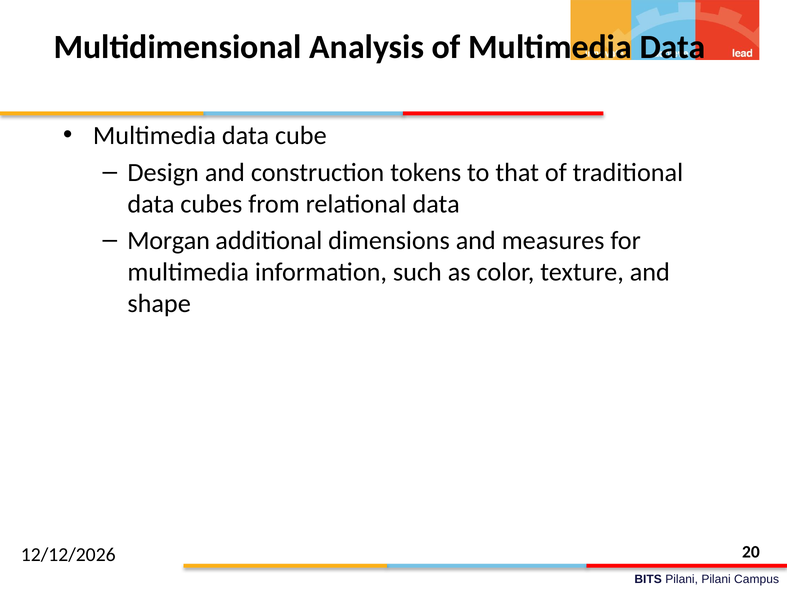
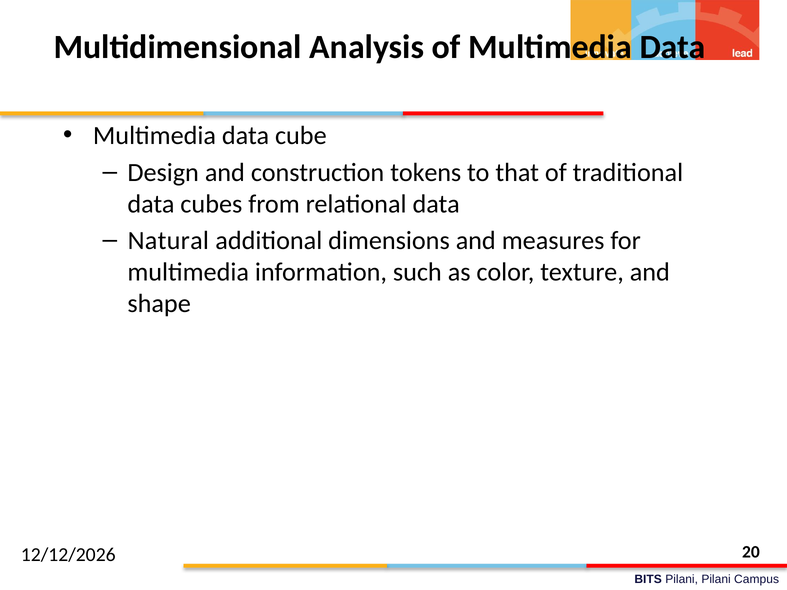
Morgan: Morgan -> Natural (168, 241)
